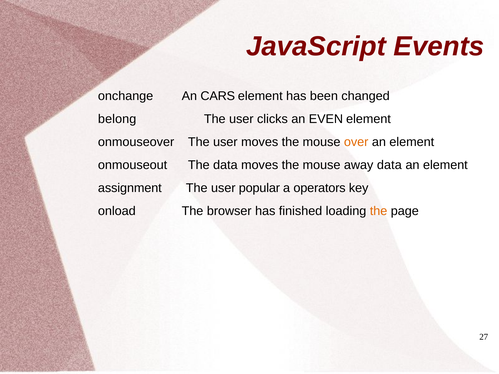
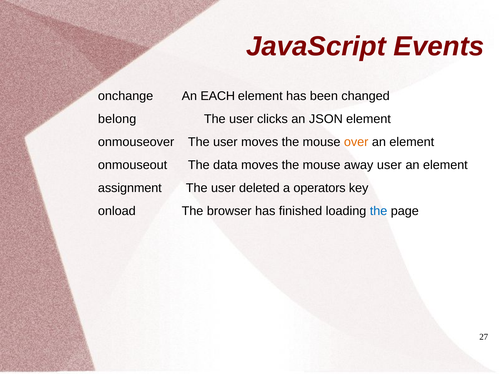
CARS: CARS -> EACH (218, 96)
EVEN: EVEN -> JSON (326, 119)
away data: data -> user (389, 165)
popular: popular -> deleted (259, 188)
the colour: orange -> blue (379, 211)
